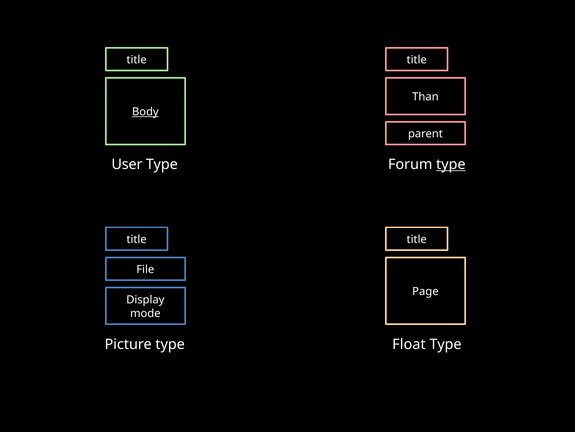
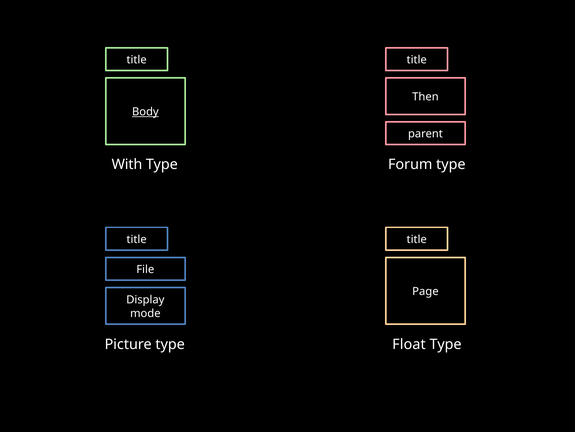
Than: Than -> Then (425, 97)
User: User -> With (127, 164)
type underline: present -> none (451, 164)
